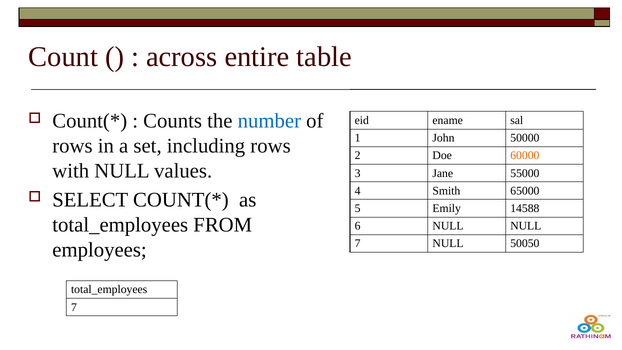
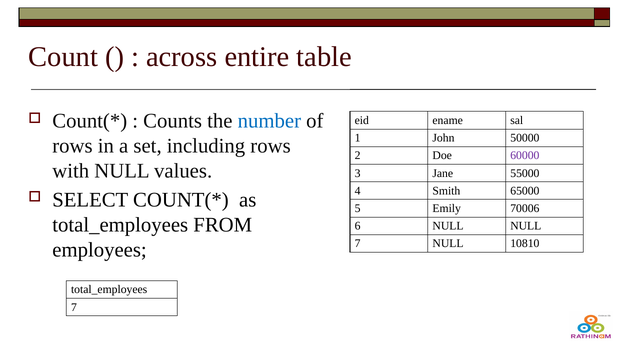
60000 colour: orange -> purple (525, 156)
14588: 14588 -> 70006 (525, 208)
50050: 50050 -> 10810 (525, 243)
